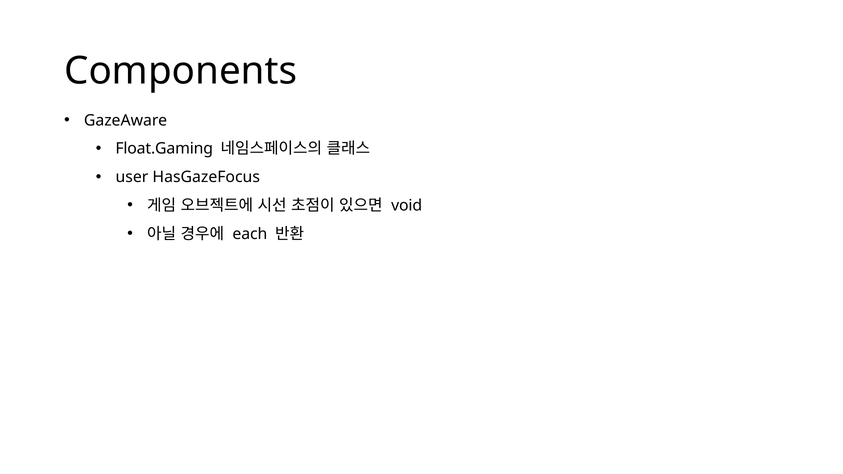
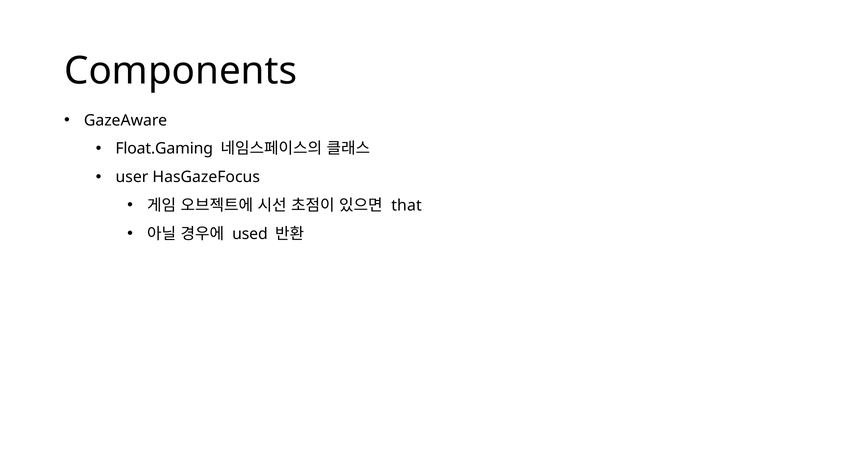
void: void -> that (407, 206)
each: each -> used (250, 234)
